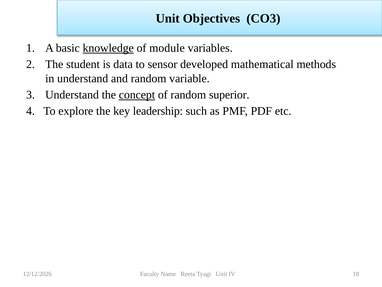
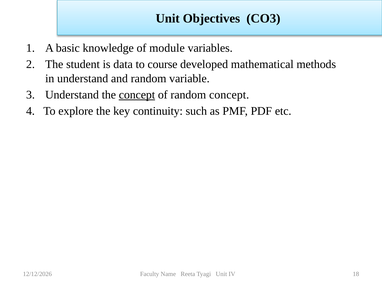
knowledge underline: present -> none (108, 48)
sensor: sensor -> course (163, 64)
random superior: superior -> concept (229, 95)
leadership: leadership -> continuity (158, 111)
